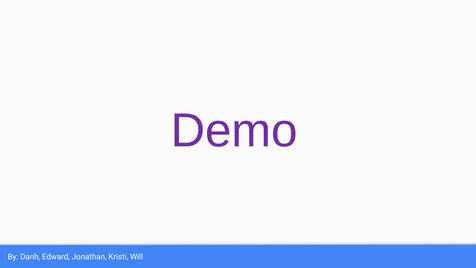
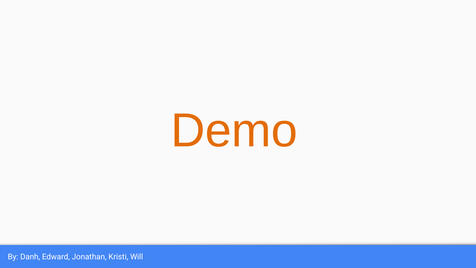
Demo colour: purple -> orange (234, 131)
